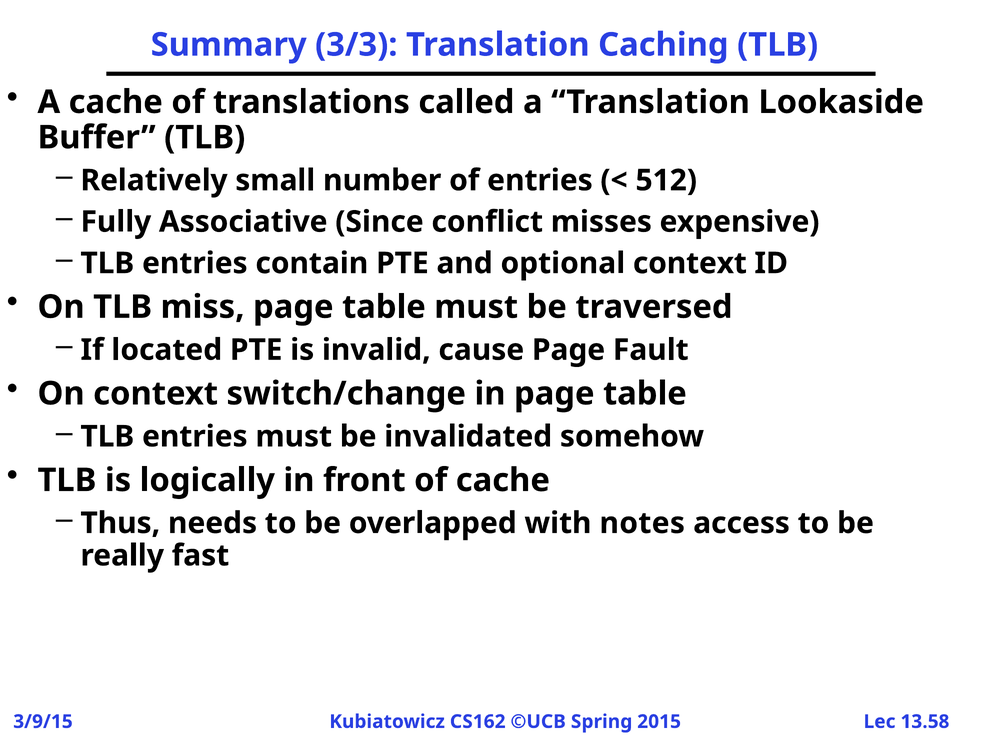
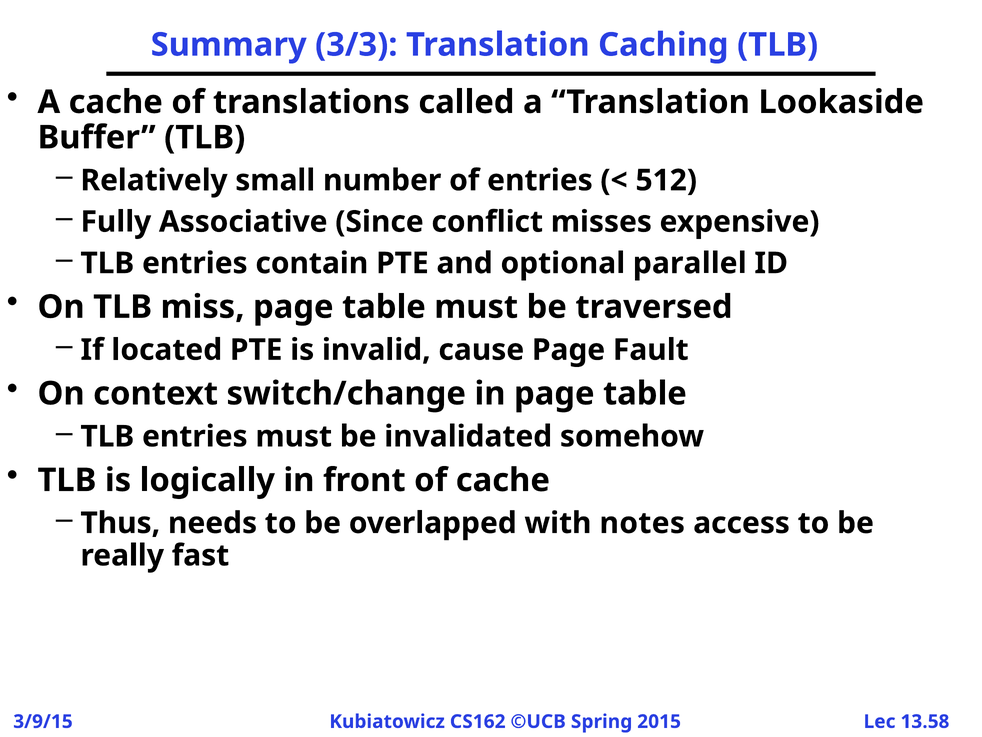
optional context: context -> parallel (690, 263)
